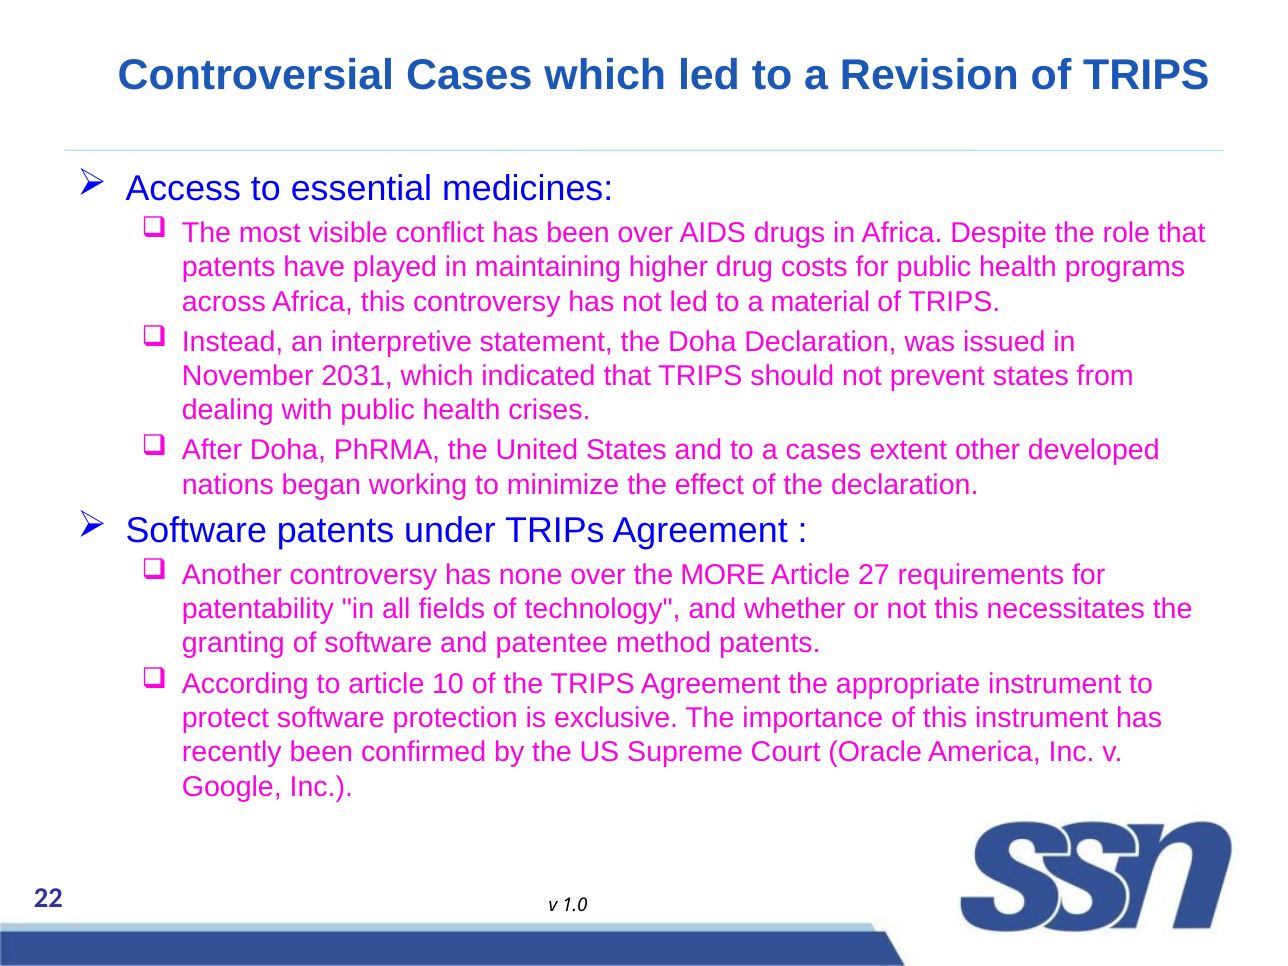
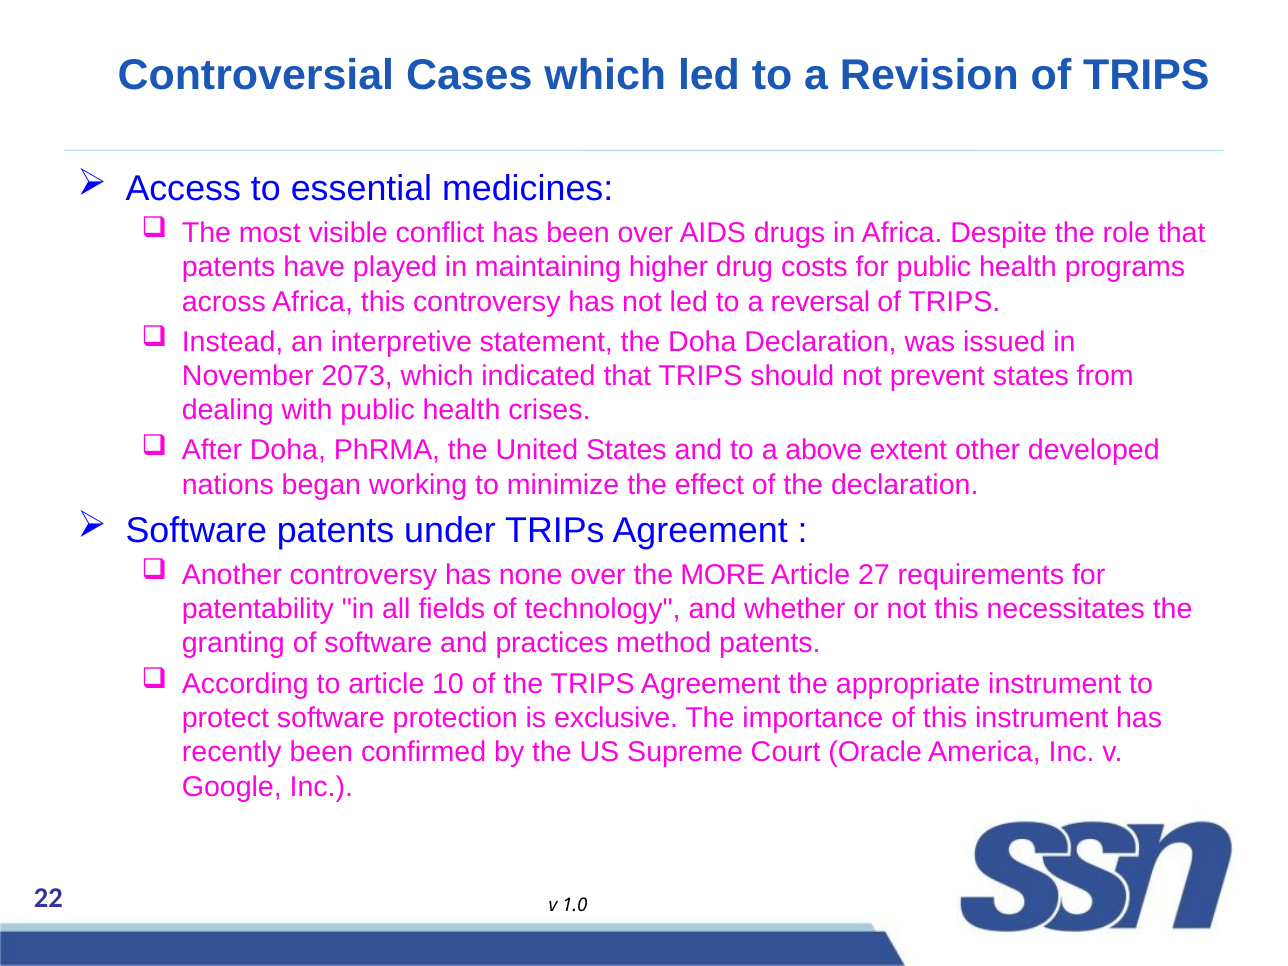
material: material -> reversal (820, 302)
2031: 2031 -> 2073 (357, 376)
a cases: cases -> above (824, 450)
patentee: patentee -> practices (552, 644)
